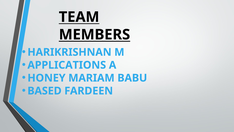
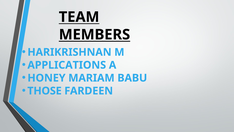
BASED: BASED -> THOSE (45, 91)
